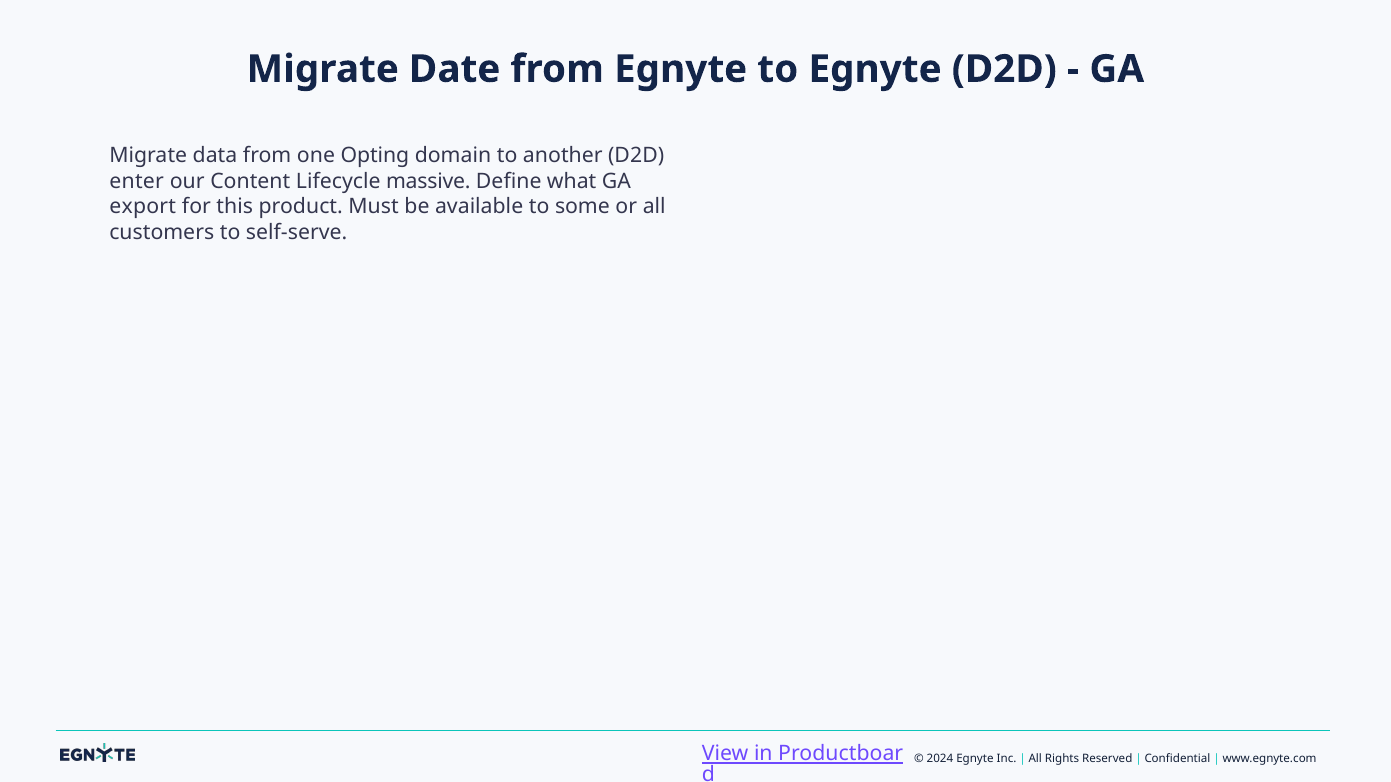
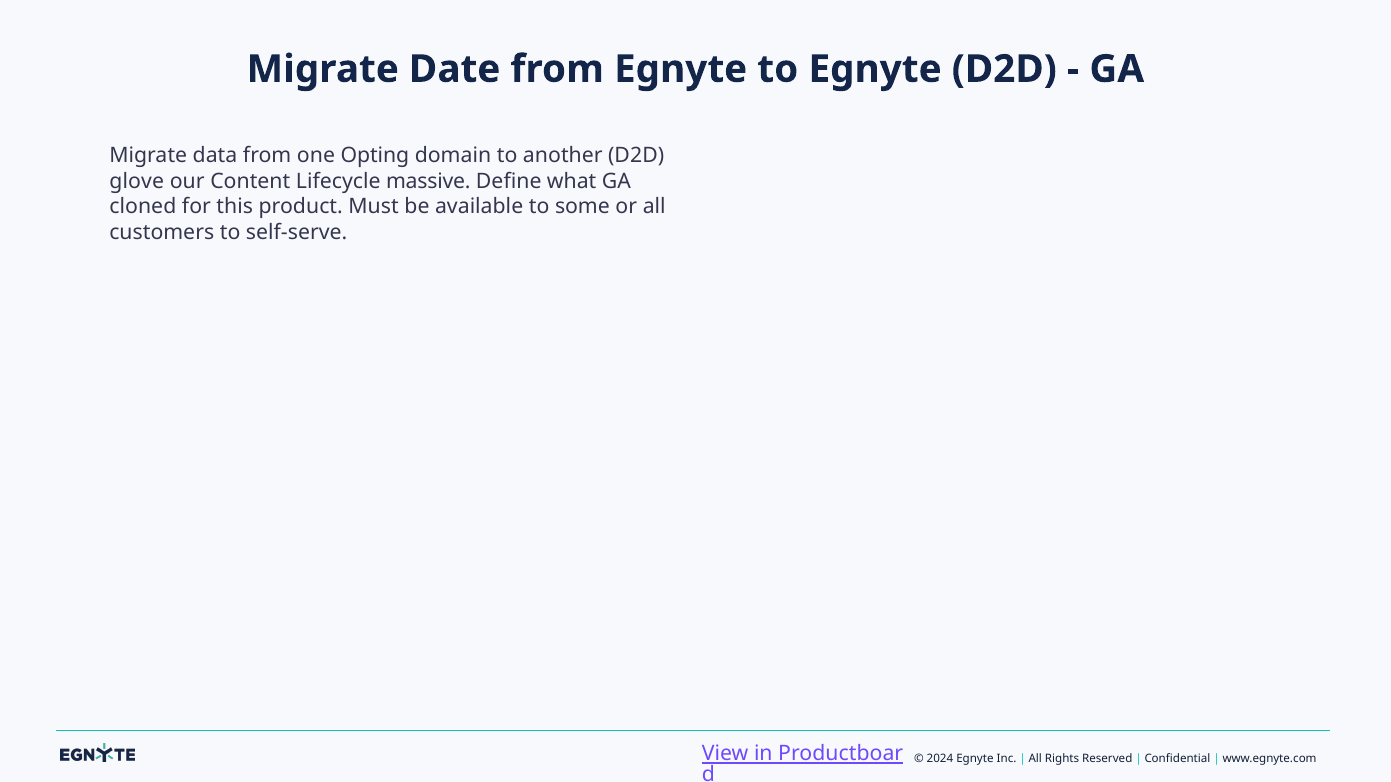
enter: enter -> glove (137, 181)
export: export -> cloned (143, 207)
